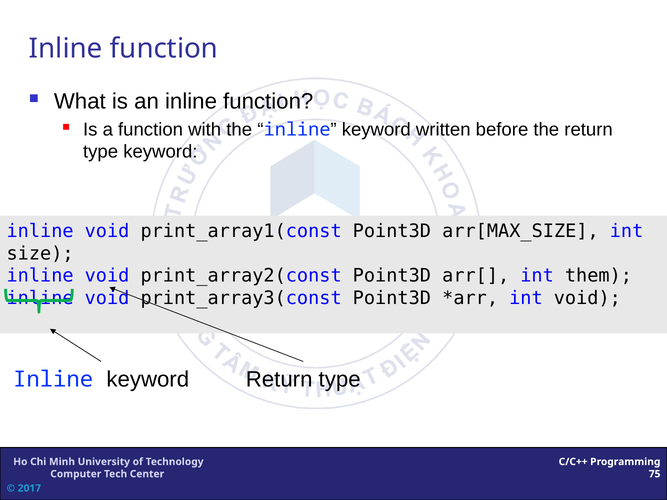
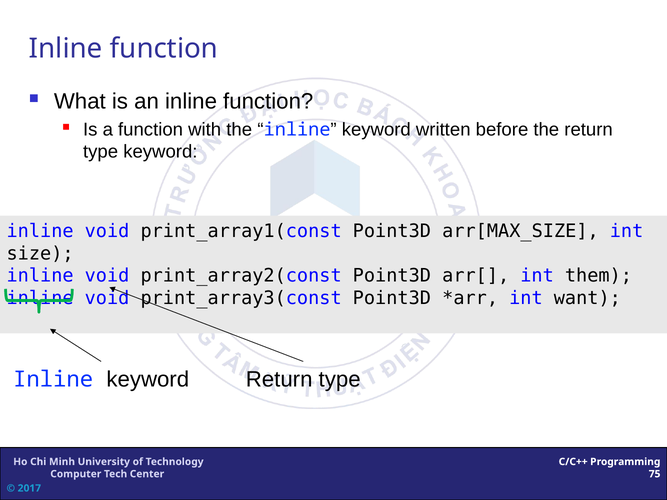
int void: void -> want (587, 298)
